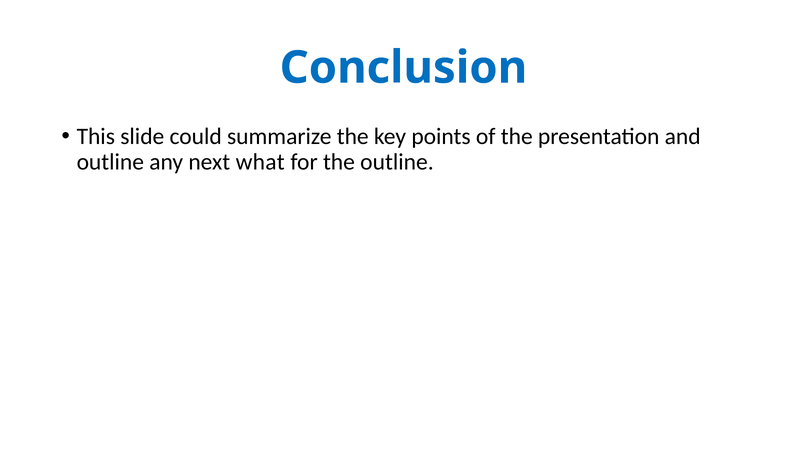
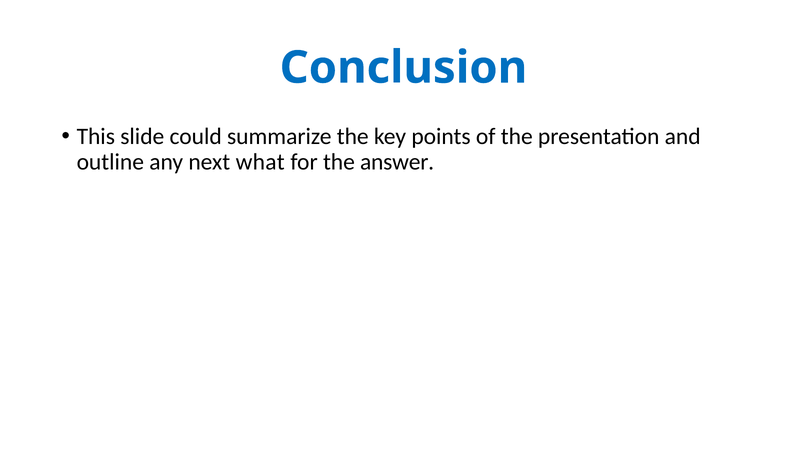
the outline: outline -> answer (397, 162)
